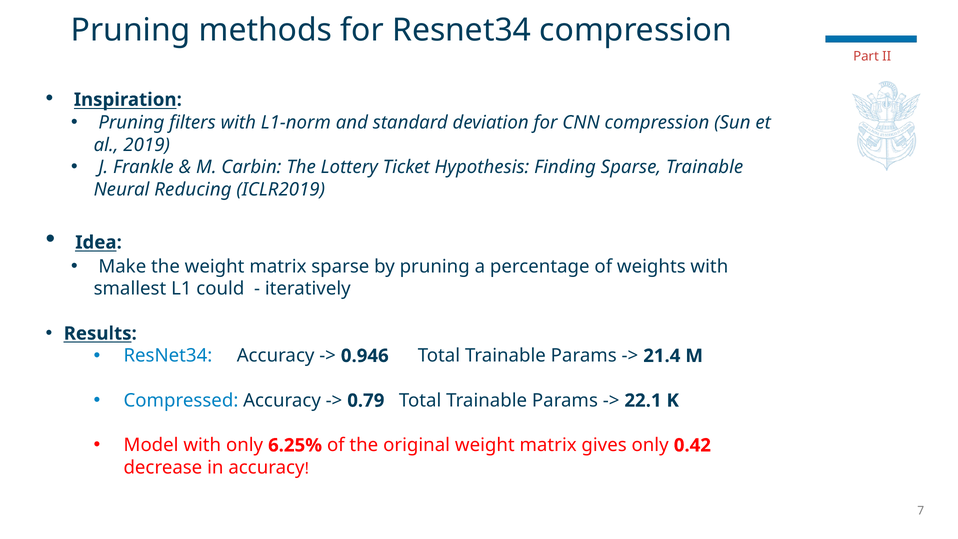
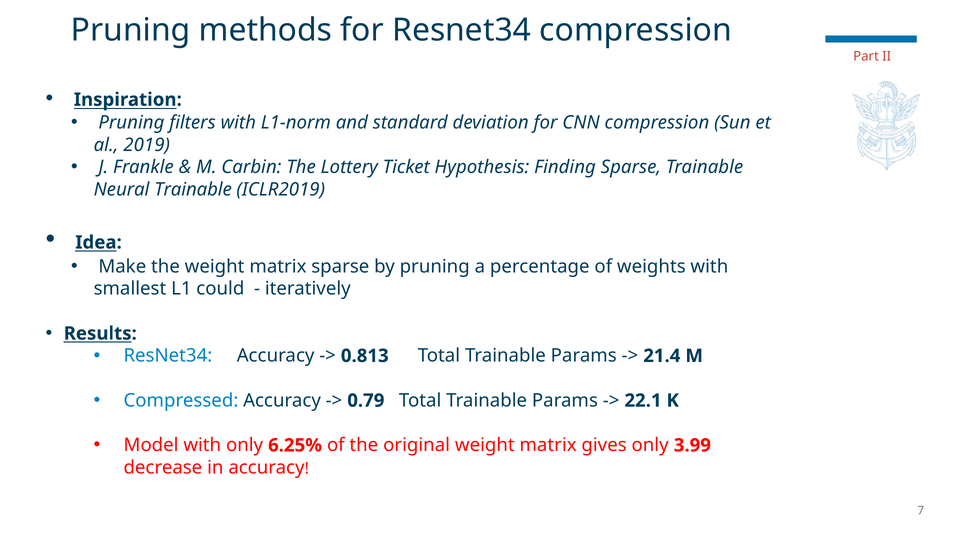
Neural Reducing: Reducing -> Trainable (193, 190)
0.946: 0.946 -> 0.813 (365, 356)
0.42: 0.42 -> 3.99 (692, 445)
